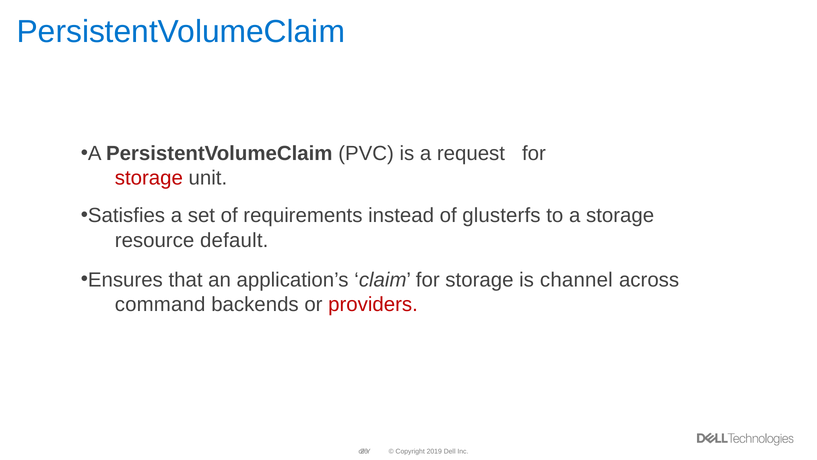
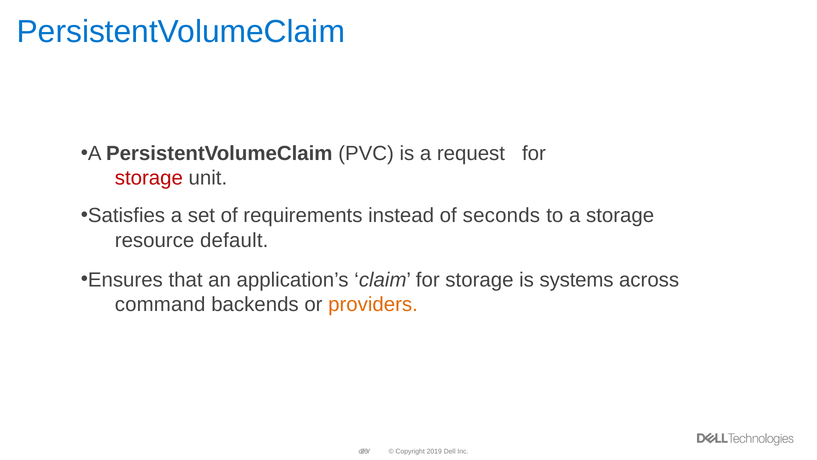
glusterfs: glusterfs -> seconds (501, 216)
channel: channel -> systems (577, 280)
providers colour: red -> orange (373, 304)
